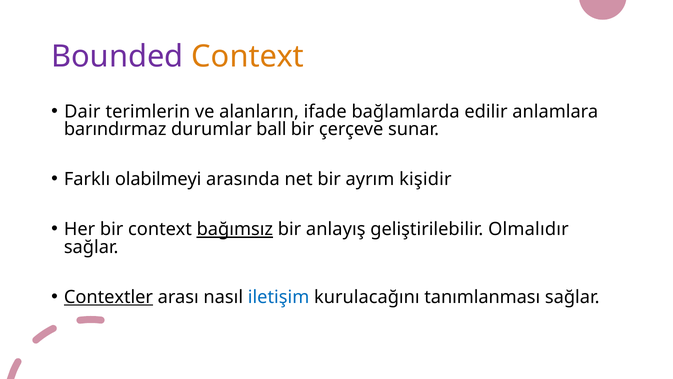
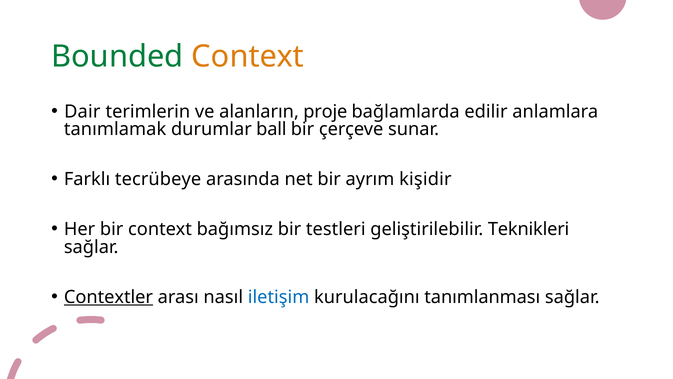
Bounded colour: purple -> green (117, 57)
ifade: ifade -> proje (325, 111)
barındırmaz: barındırmaz -> tanımlamak (115, 129)
olabilmeyi: olabilmeyi -> tecrübeye (158, 179)
bağımsız underline: present -> none (235, 229)
anlayış: anlayış -> testleri (336, 229)
Olmalıdır: Olmalıdır -> Teknikleri (529, 229)
